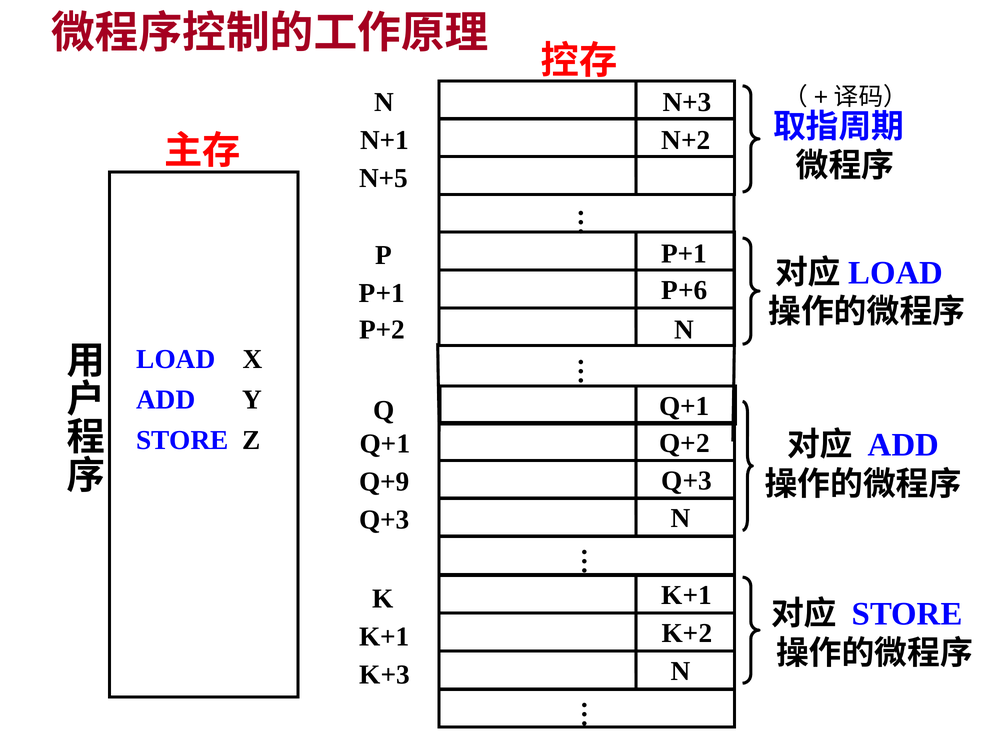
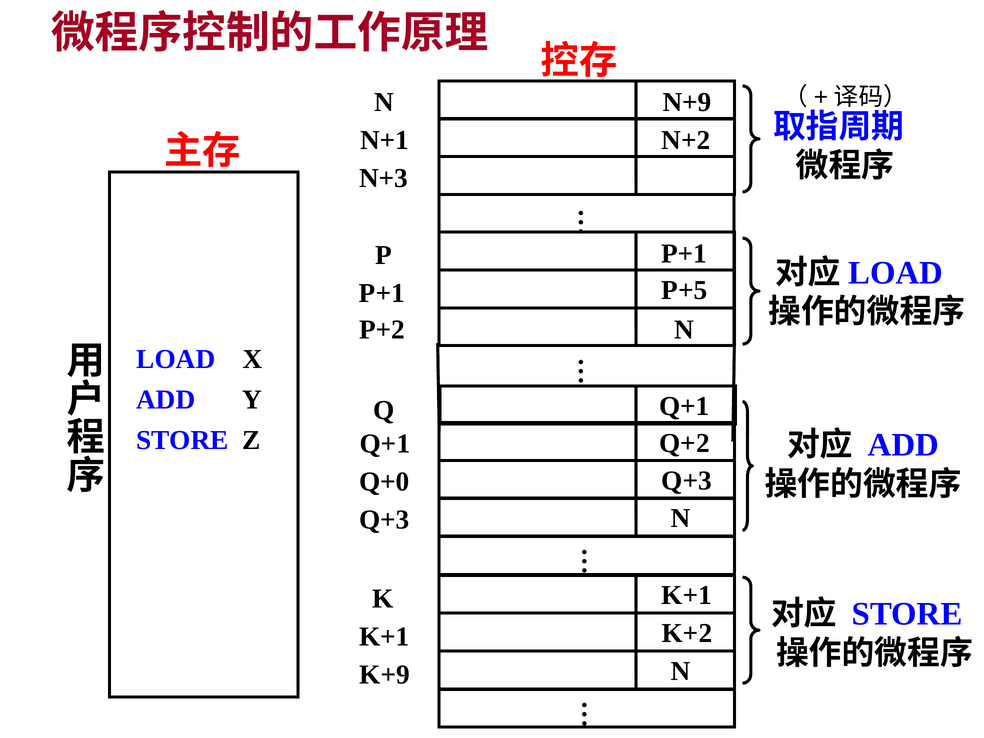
N+3: N+3 -> N+9 (687, 102)
N+5: N+5 -> N+3 (384, 178)
P+6: P+6 -> P+5 (684, 290)
Q+9: Q+9 -> Q+0 (384, 482)
K+3: K+3 -> K+9 (385, 675)
